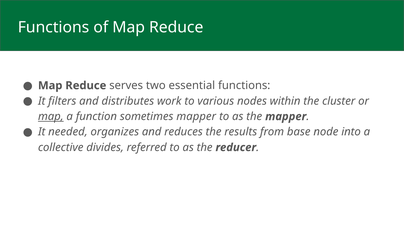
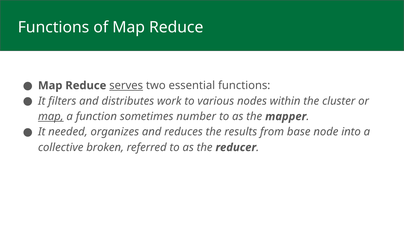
serves underline: none -> present (126, 86)
sometimes mapper: mapper -> number (196, 117)
divides: divides -> broken (105, 148)
